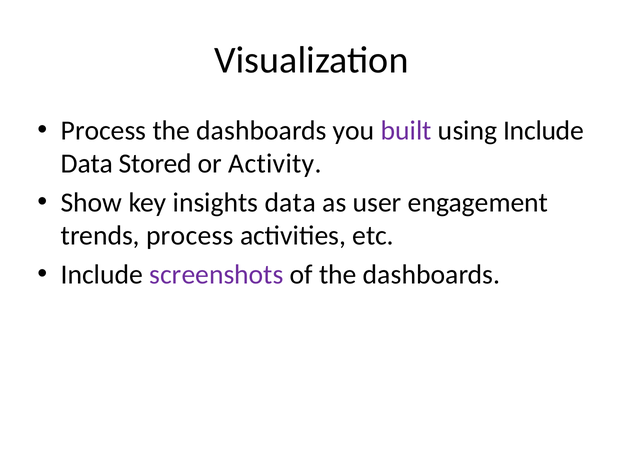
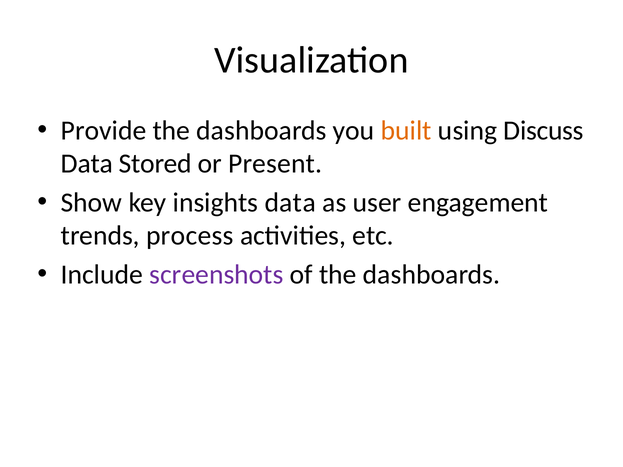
Process: Process -> Provide (104, 131)
built colour: purple -> orange (406, 131)
using Include: Include -> Discuss (544, 131)
Activity: Activity -> Present (275, 164)
